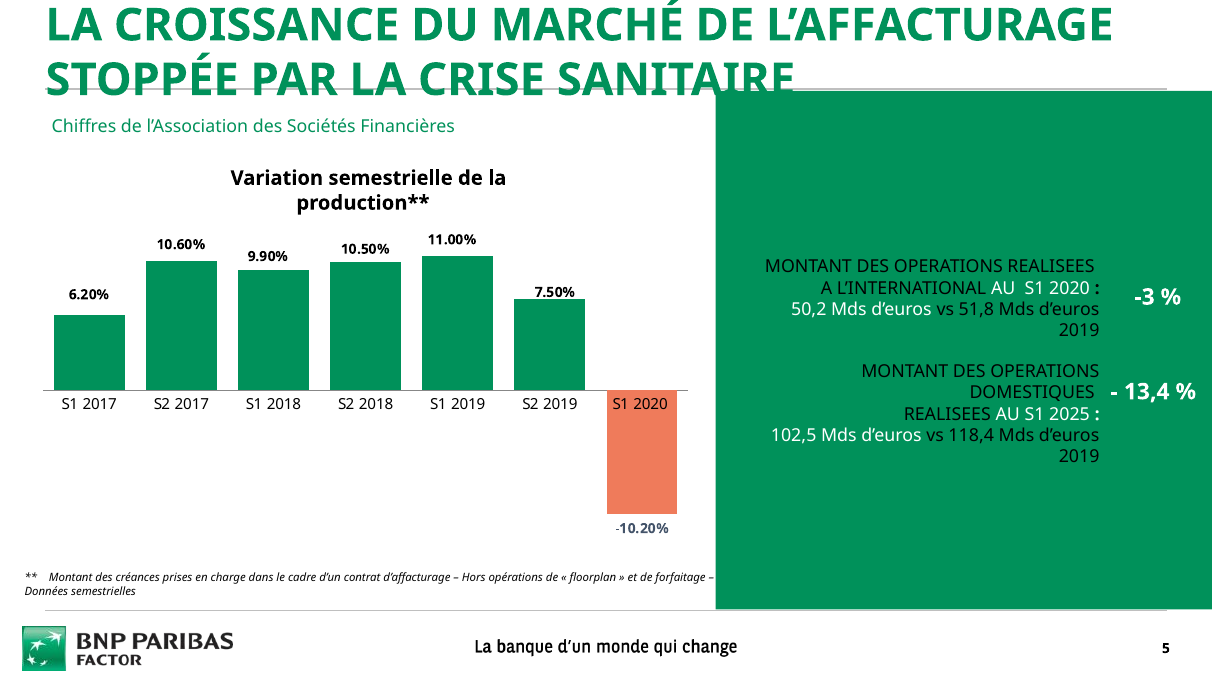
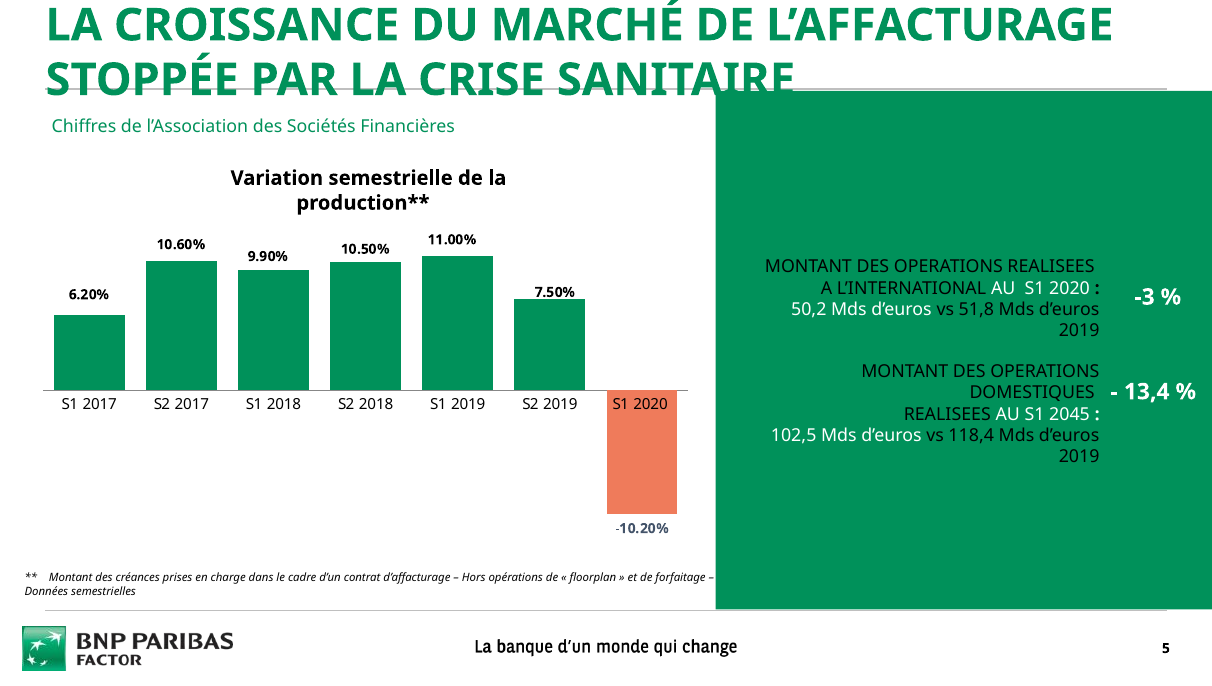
2025: 2025 -> 2045 (1070, 414)
